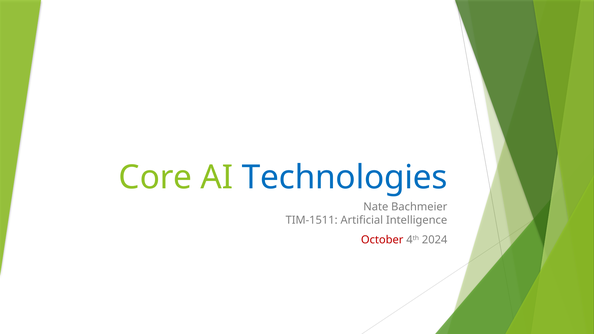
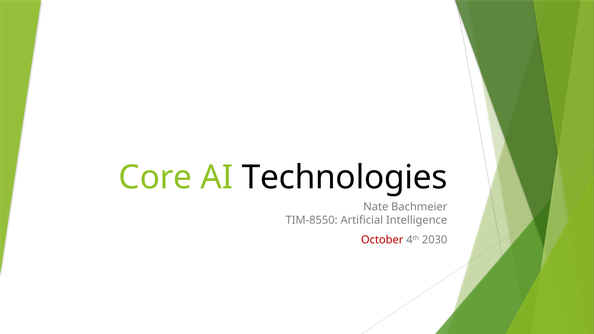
Technologies colour: blue -> black (345, 177)
TIM-1511: TIM-1511 -> TIM-8550 (312, 220)
2024: 2024 -> 2030 (435, 240)
